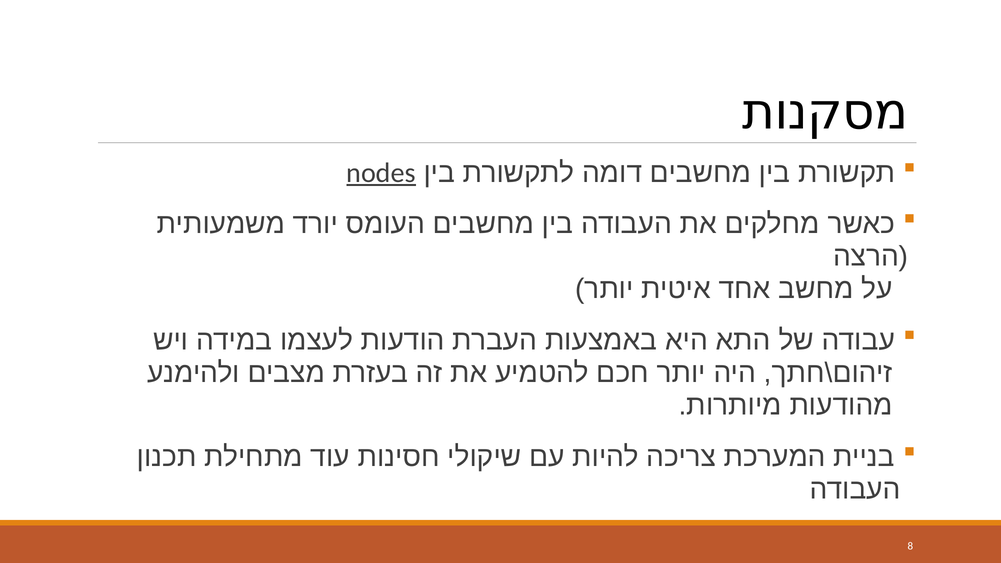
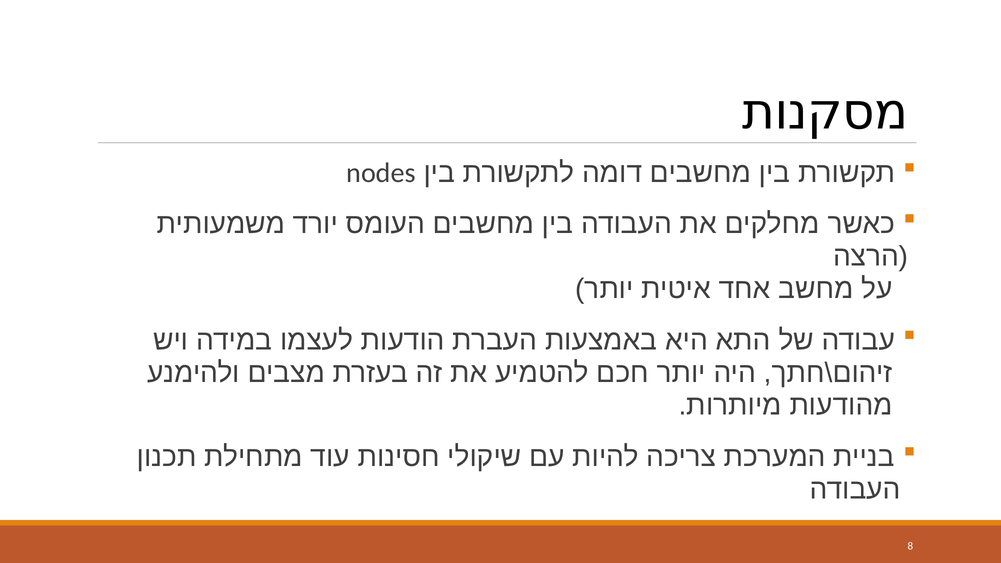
nodes underline: present -> none (381, 173)
